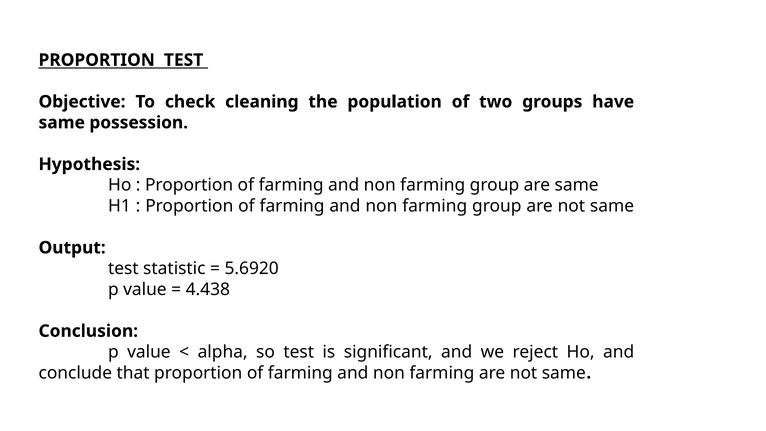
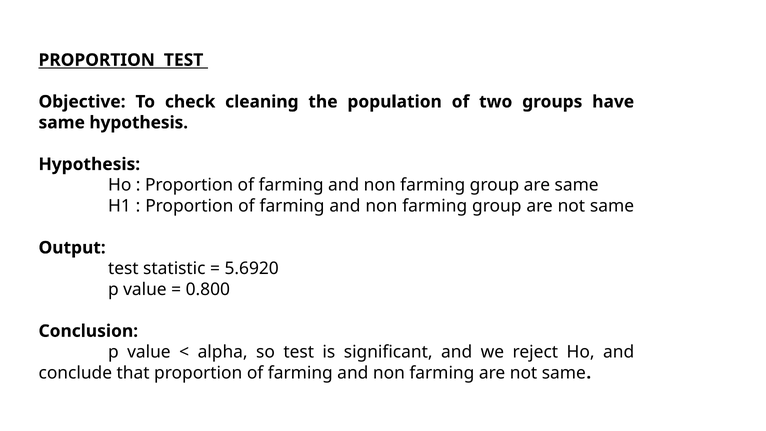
same possession: possession -> hypothesis (139, 123)
4.438: 4.438 -> 0.800 (208, 289)
